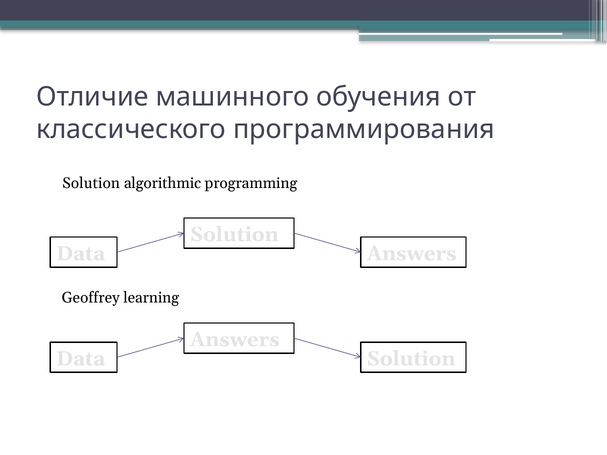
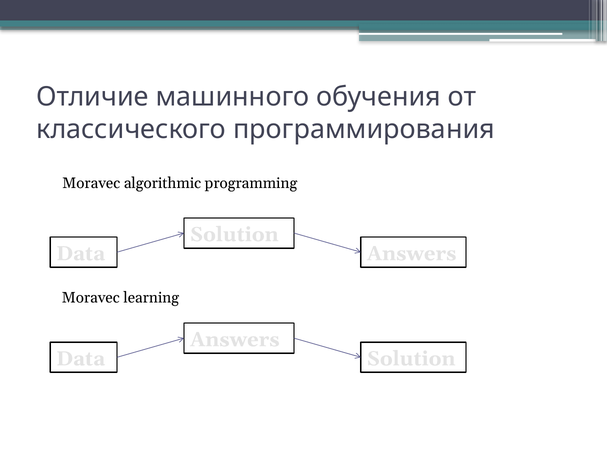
Solution: Solution -> Moravec (91, 183)
Geoffrey: Geoffrey -> Moravec (91, 298)
